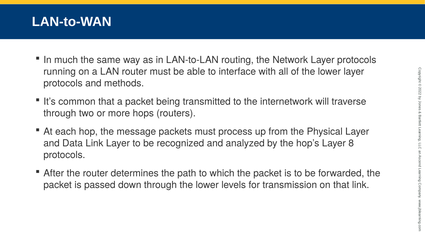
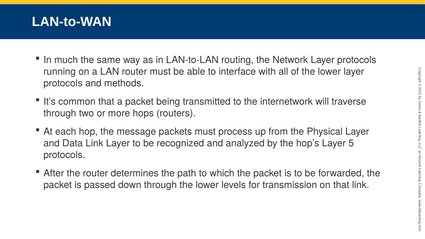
8: 8 -> 5 (351, 143)
